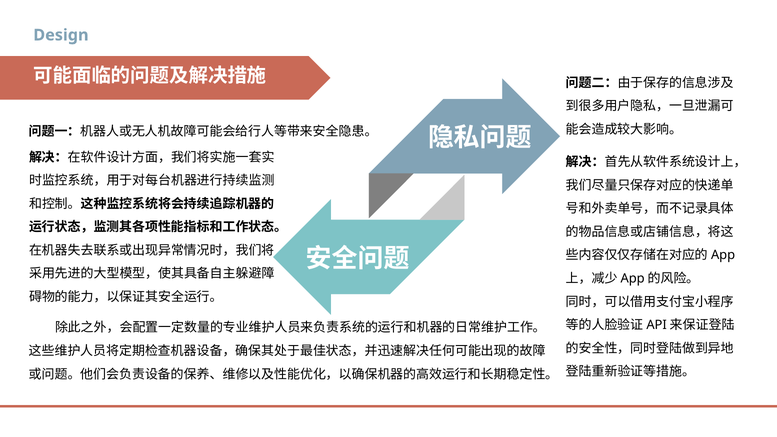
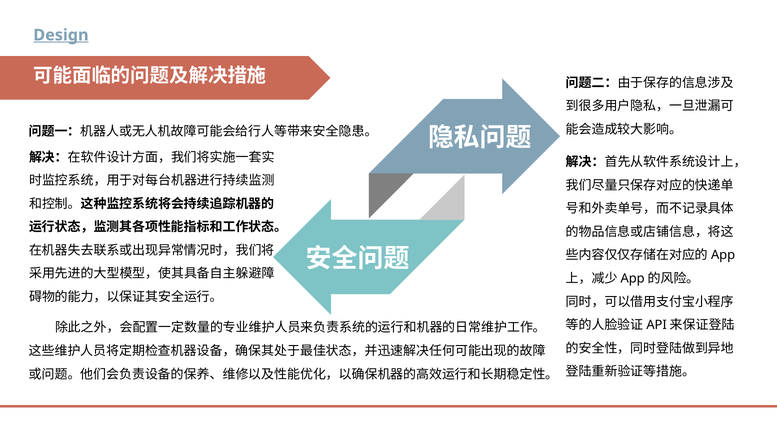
Design underline: none -> present (61, 35)
